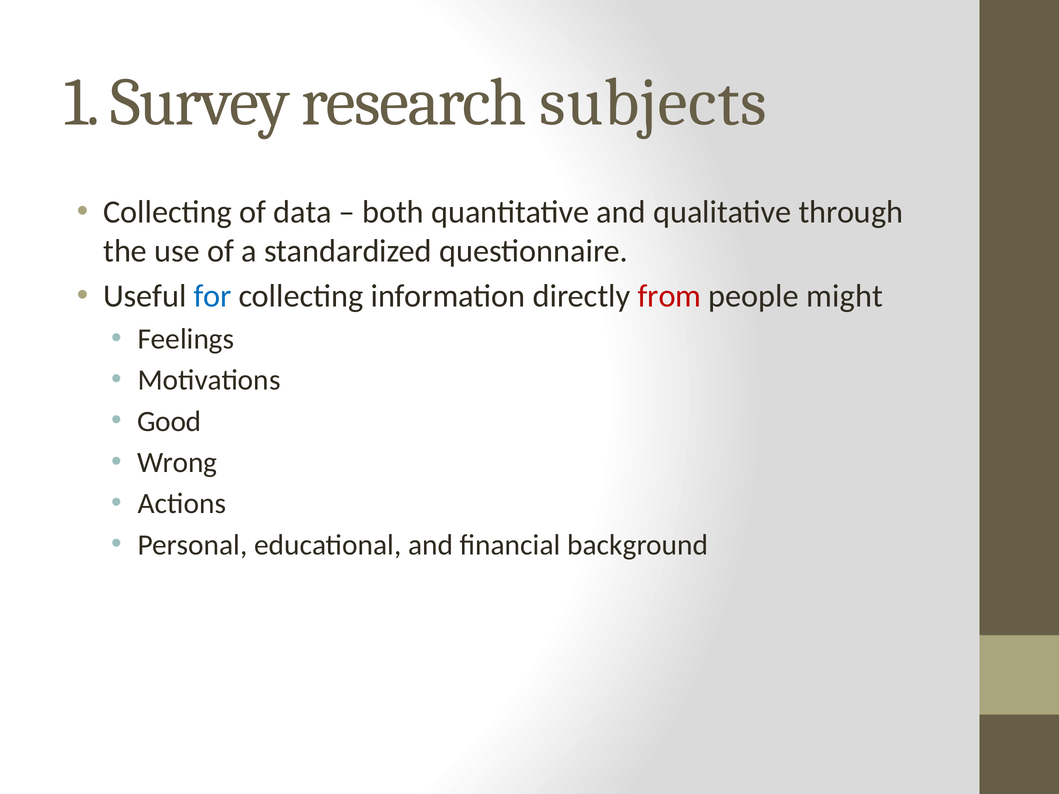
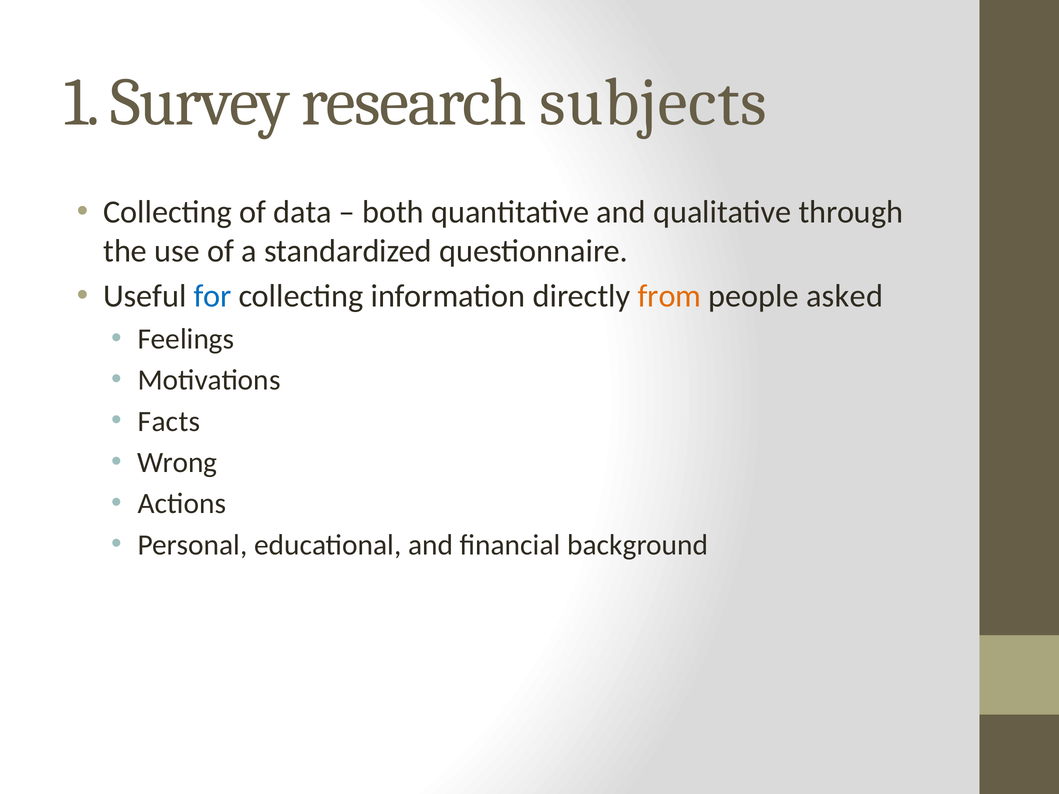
from colour: red -> orange (669, 296)
might: might -> asked (845, 296)
Good: Good -> Facts (169, 422)
